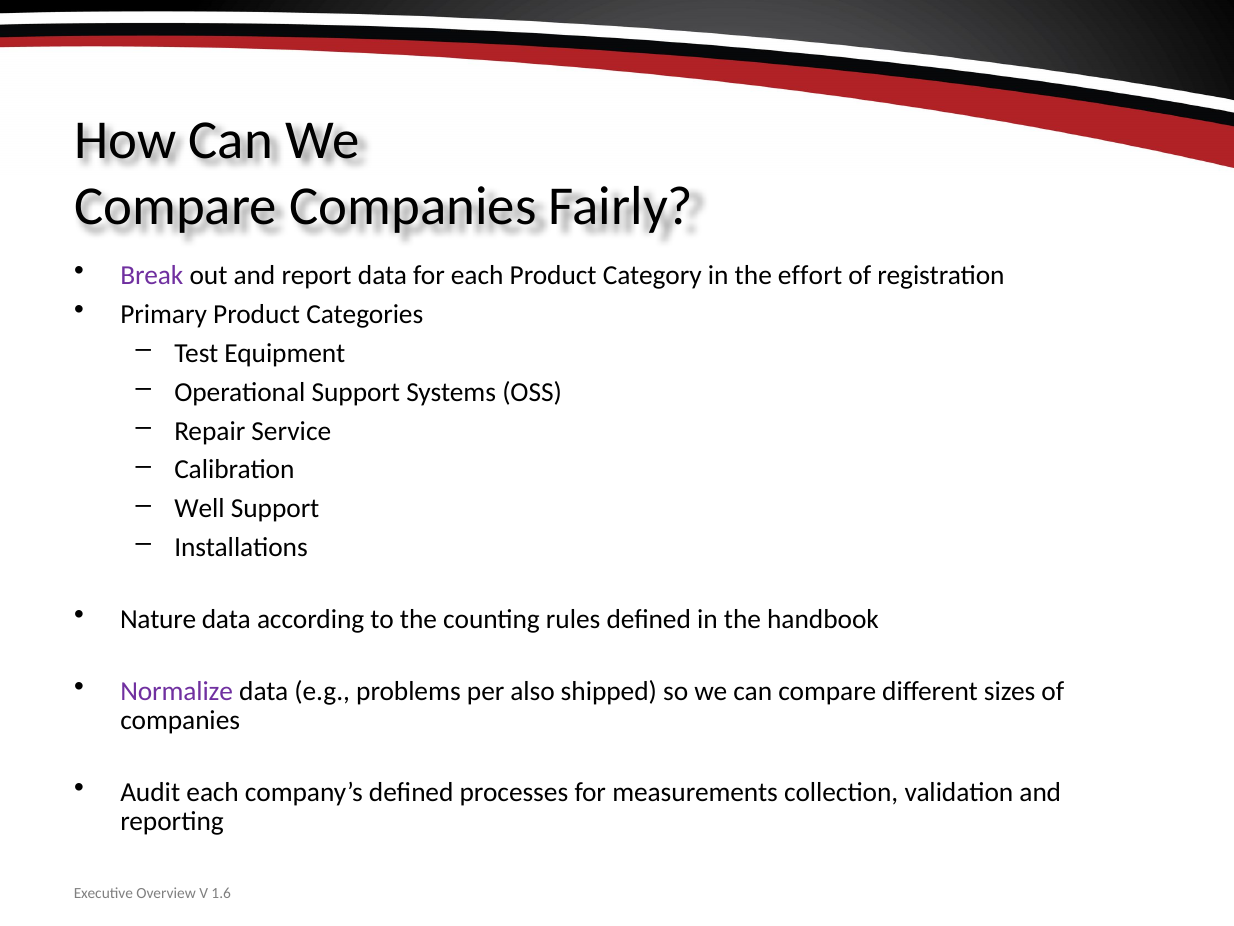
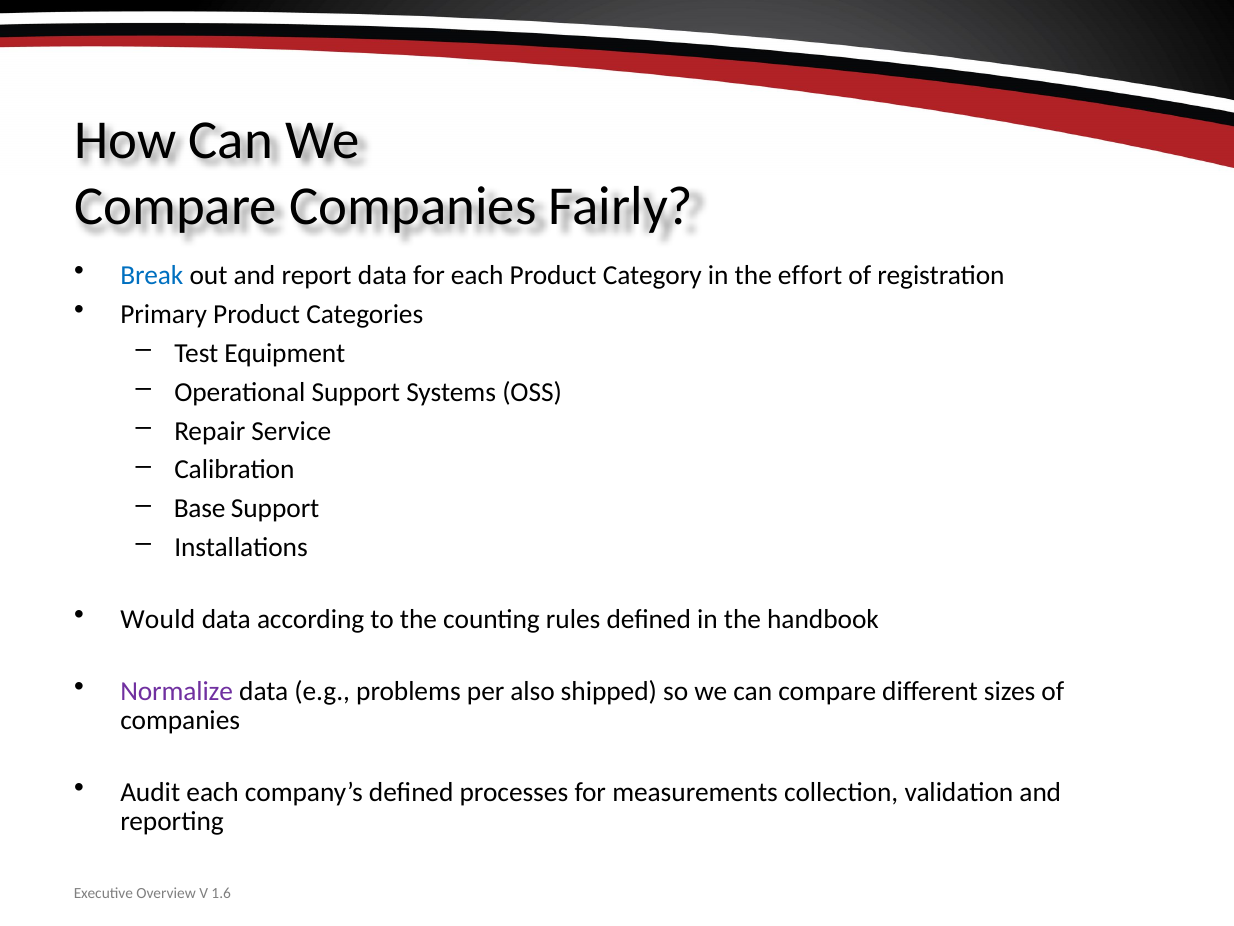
Break colour: purple -> blue (152, 275)
Well: Well -> Base (200, 508)
Nature: Nature -> Would (158, 619)
